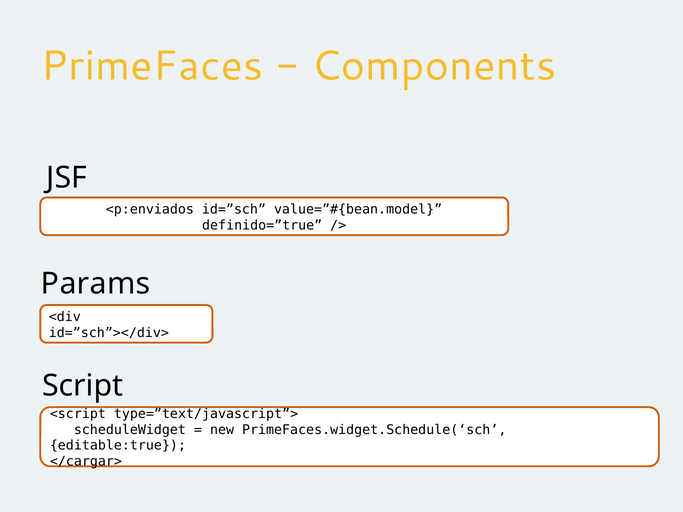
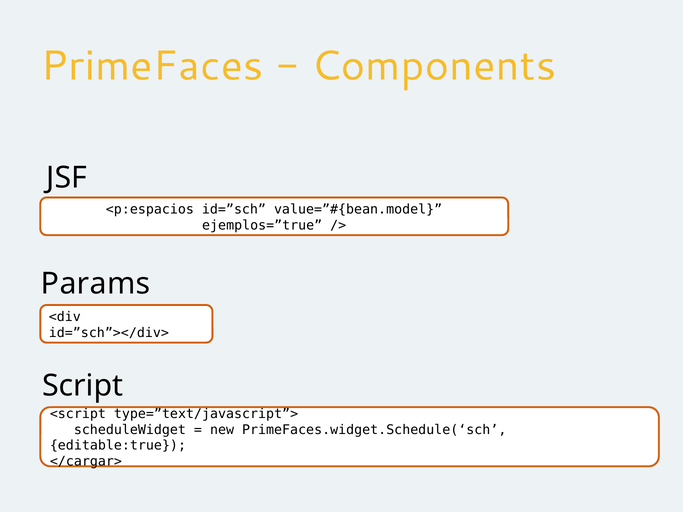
<p:enviados: <p:enviados -> <p:espacios (150, 209)
definido=”true: definido=”true -> ejemplos=”true (262, 225)
